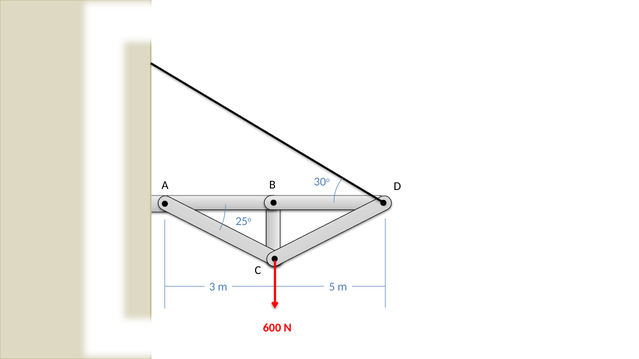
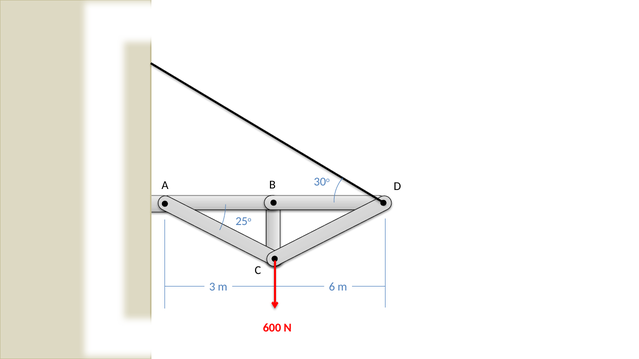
5: 5 -> 6 (332, 287)
